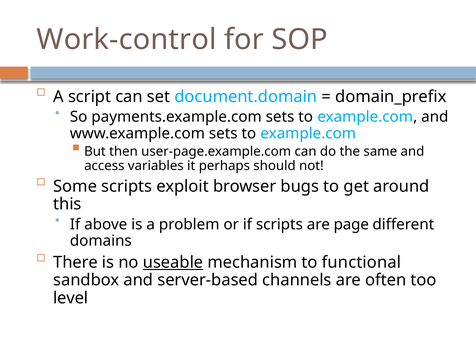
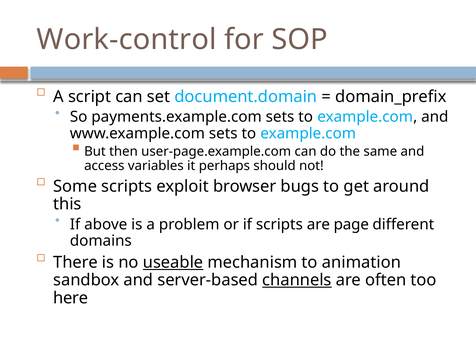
functional: functional -> animation (361, 262)
channels underline: none -> present (297, 280)
level: level -> here (71, 298)
